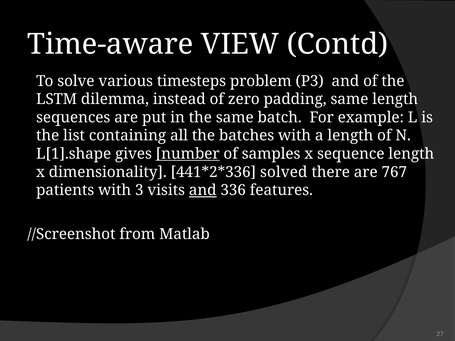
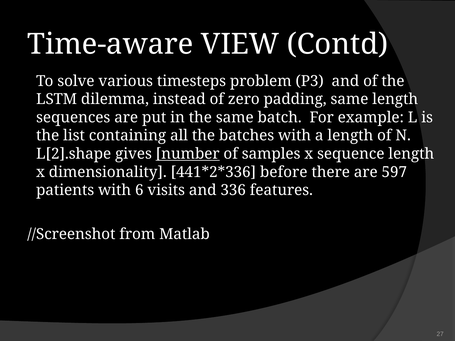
L[1].shape: L[1].shape -> L[2].shape (74, 154)
solved: solved -> before (284, 172)
767: 767 -> 597 (394, 172)
3: 3 -> 6 (139, 190)
and underline: present -> none (203, 190)
